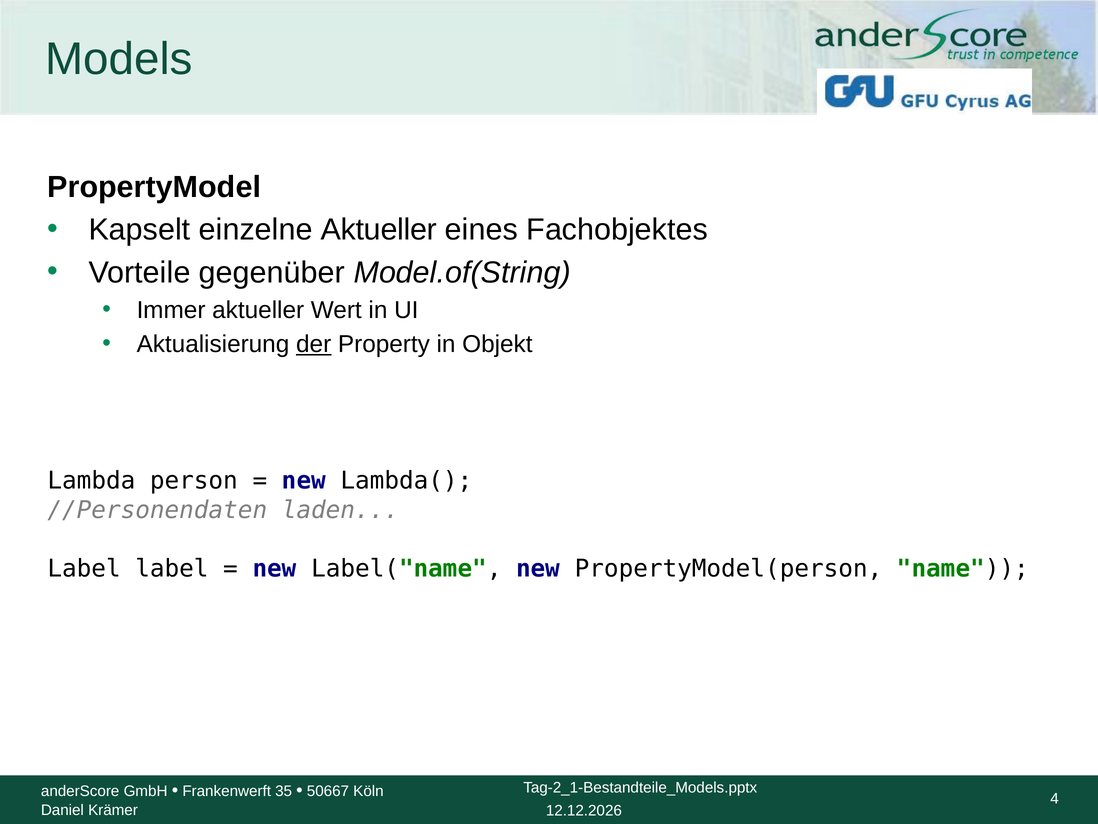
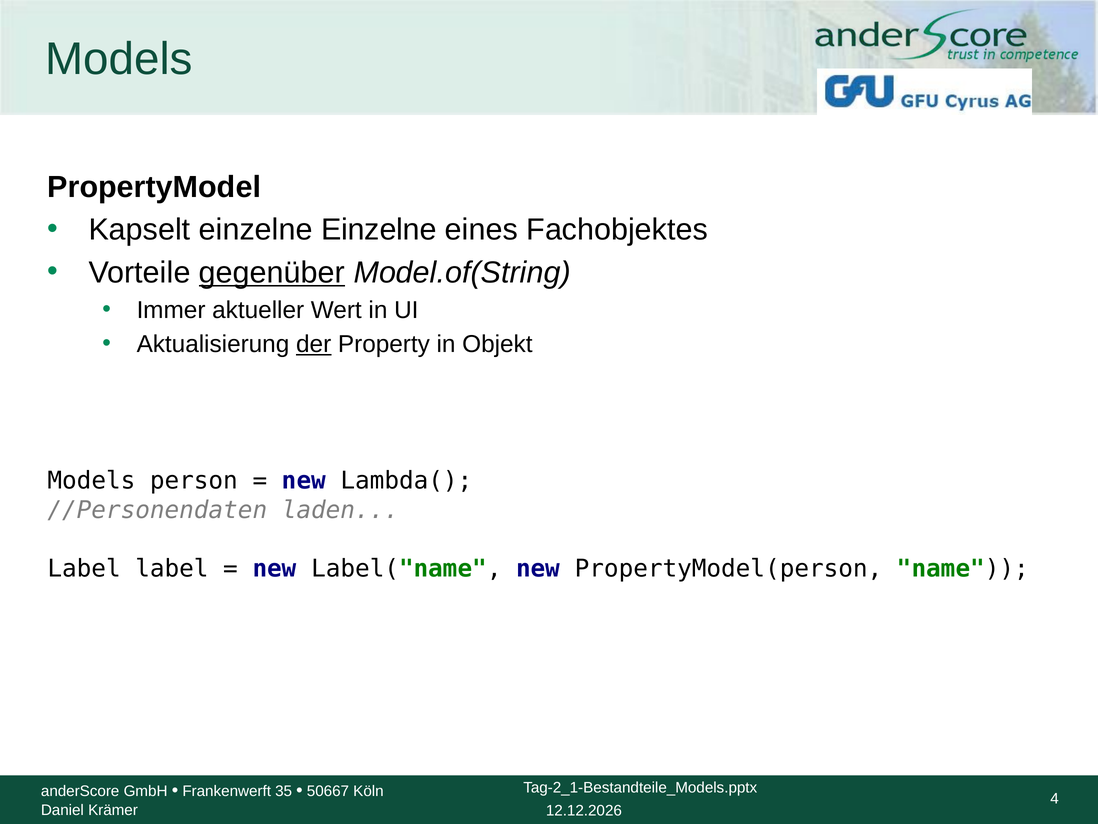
einzelne Aktueller: Aktueller -> Einzelne (379, 230)
gegenüber underline: none -> present (272, 272)
Lambda: Lambda -> Models (91, 481)
